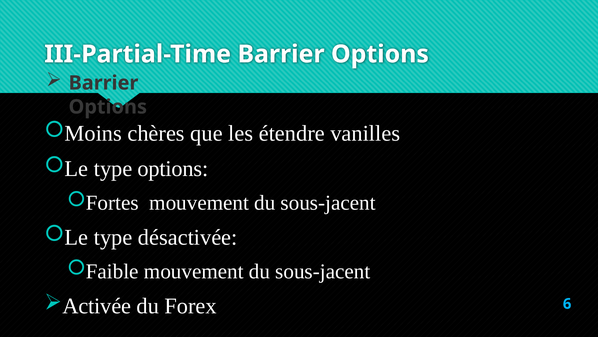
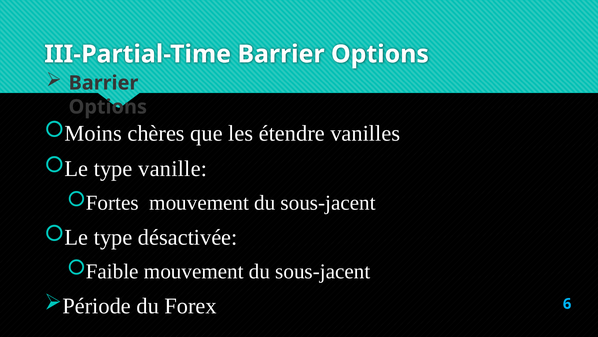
type options: options -> vanille (173, 168)
Activée: Activée -> Période (97, 305)
